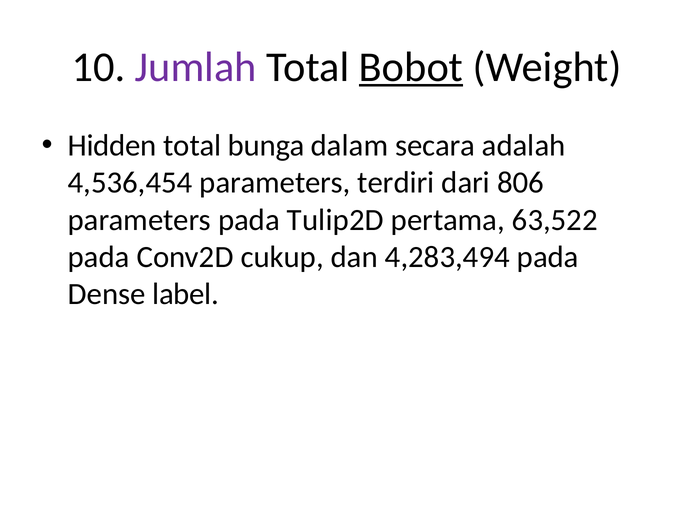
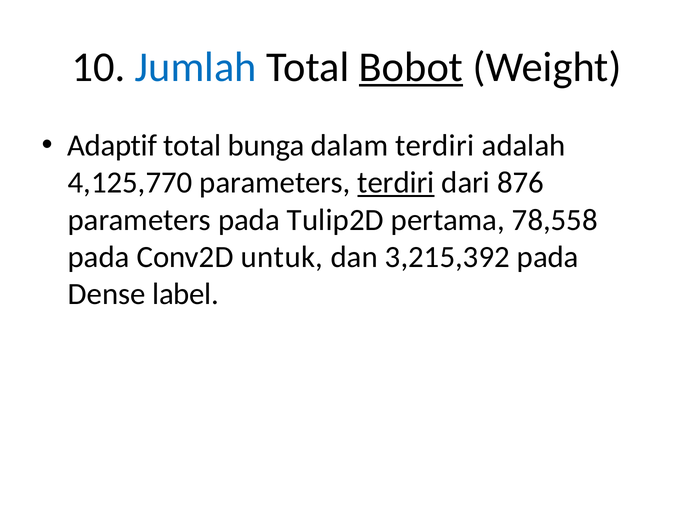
Jumlah colour: purple -> blue (196, 67)
Hidden: Hidden -> Adaptif (112, 146)
dalam secara: secara -> terdiri (435, 146)
4,536,454: 4,536,454 -> 4,125,770 (130, 183)
terdiri underline: none -> present (396, 183)
806: 806 -> 876 (520, 183)
63,522: 63,522 -> 78,558 (555, 220)
cukup: cukup -> untuk (282, 257)
4,283,494: 4,283,494 -> 3,215,392 (447, 257)
